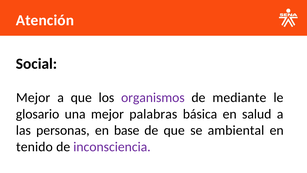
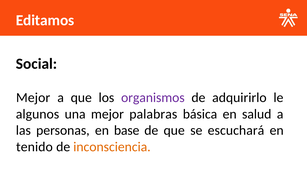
Atención: Atención -> Editamos (45, 20)
mediante: mediante -> adquirirlo (239, 97)
glosario: glosario -> algunos (38, 114)
ambiental: ambiental -> escuchará (236, 130)
inconsciencia colour: purple -> orange (112, 147)
